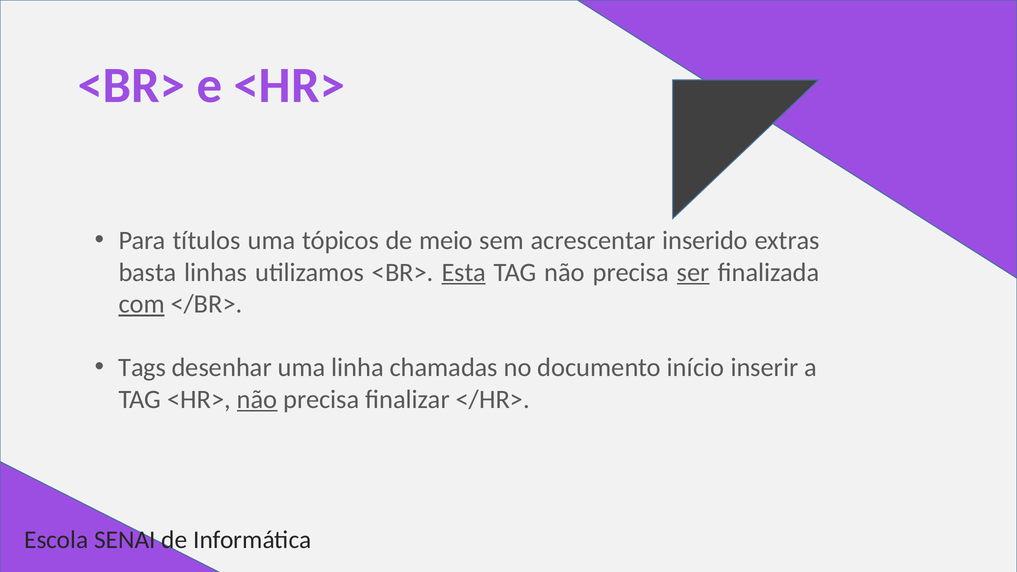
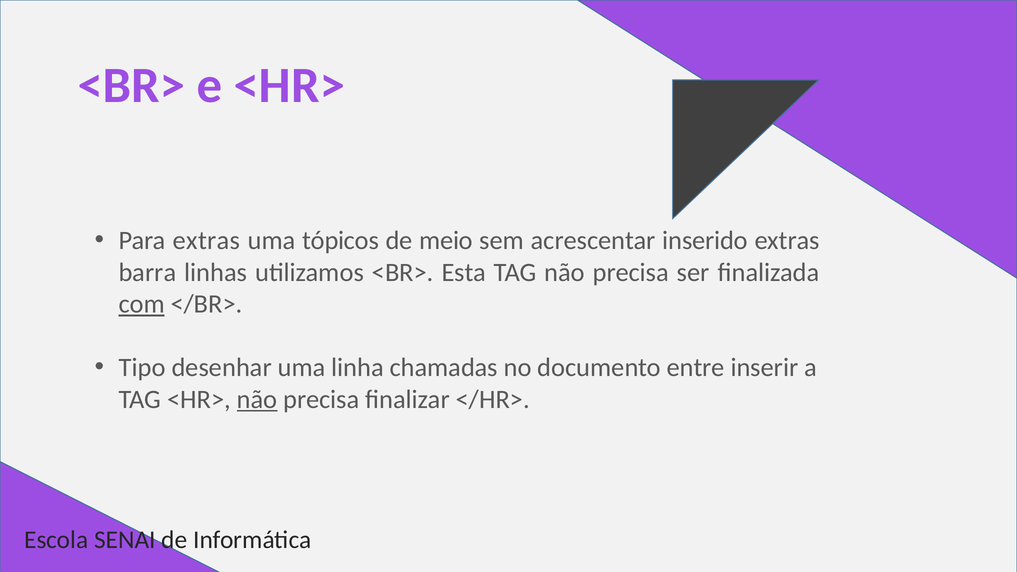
Para títulos: títulos -> extras (206, 241)
basta: basta -> barra (147, 272)
Esta underline: present -> none (464, 272)
ser underline: present -> none (693, 272)
Tags: Tags -> Tipo (142, 368)
início: início -> entre (696, 368)
